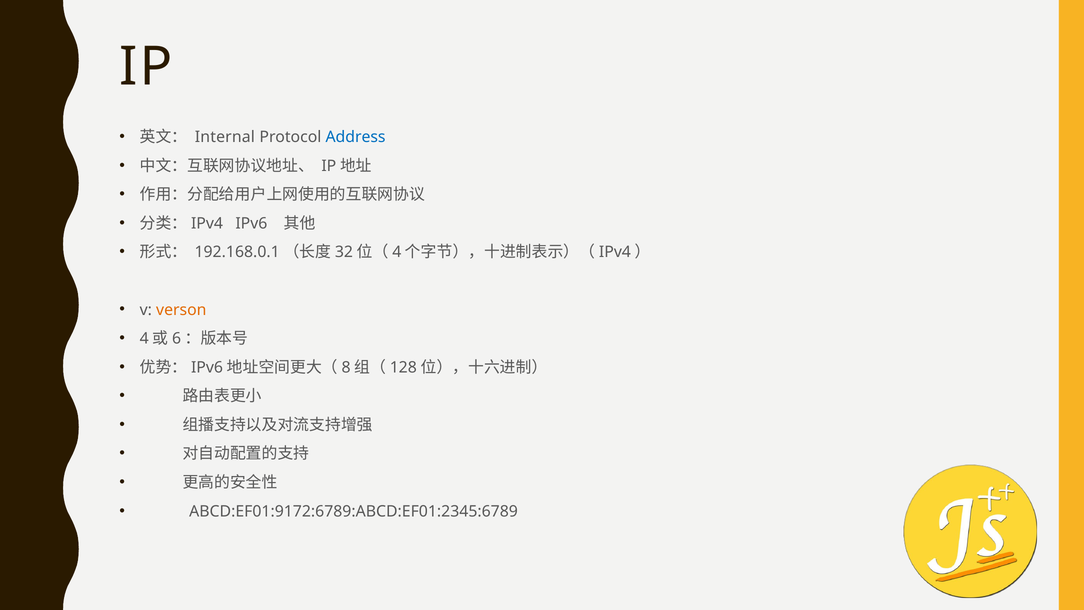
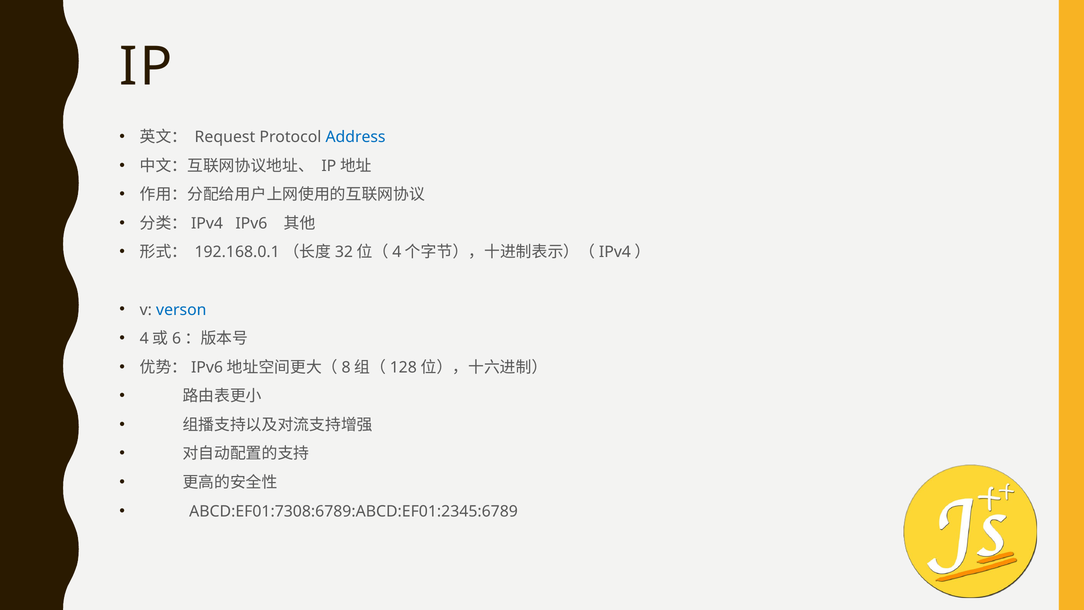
Internal: Internal -> Request (225, 137)
verson colour: orange -> blue (181, 310)
ABCD:EF01:9172:6789:ABCD:EF01:2345:6789: ABCD:EF01:9172:6789:ABCD:EF01:2345:6789 -> ABCD:EF01:7308:6789:ABCD:EF01:2345:6789 (354, 511)
